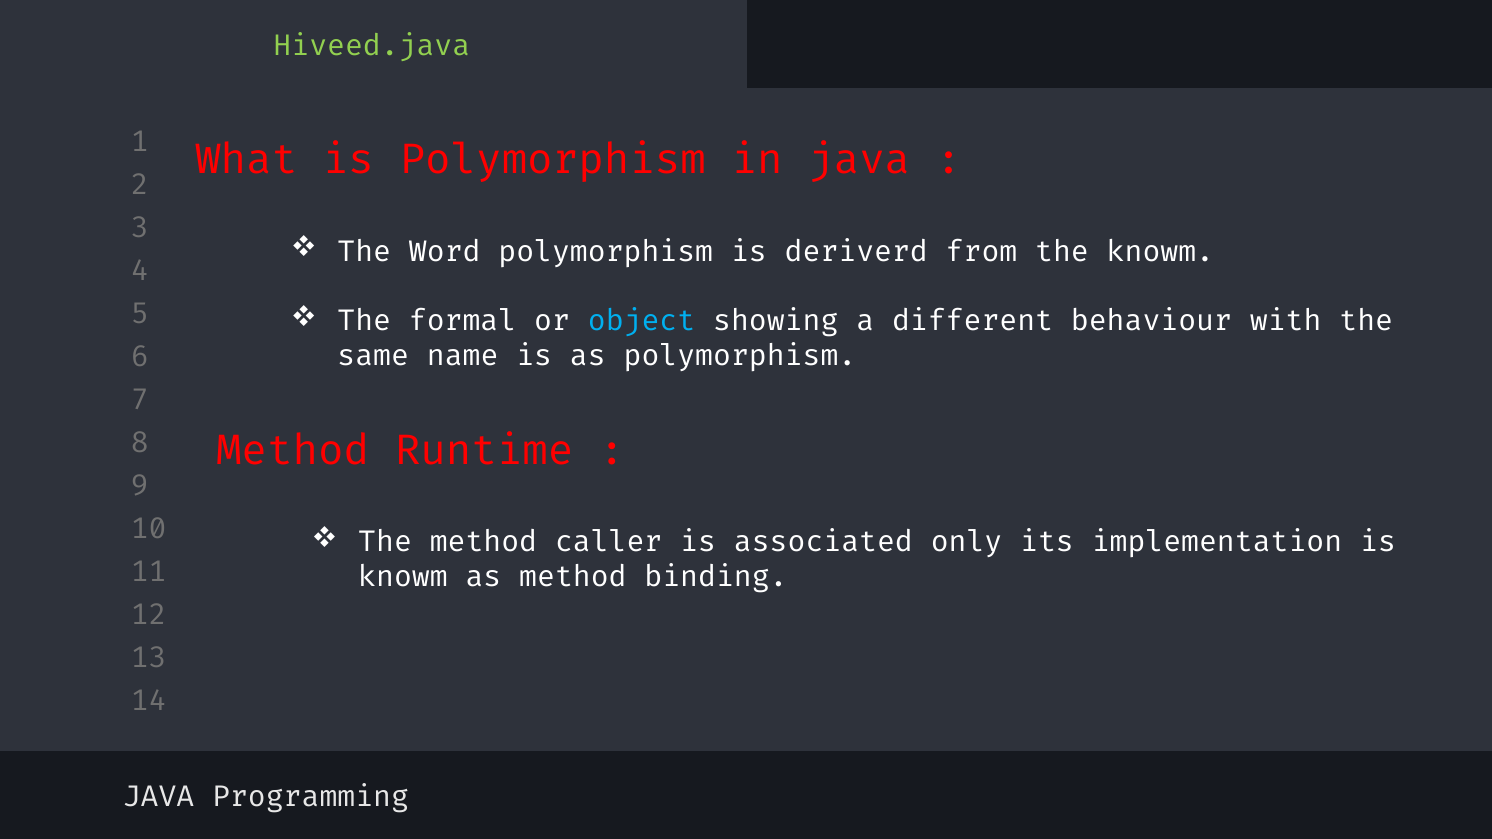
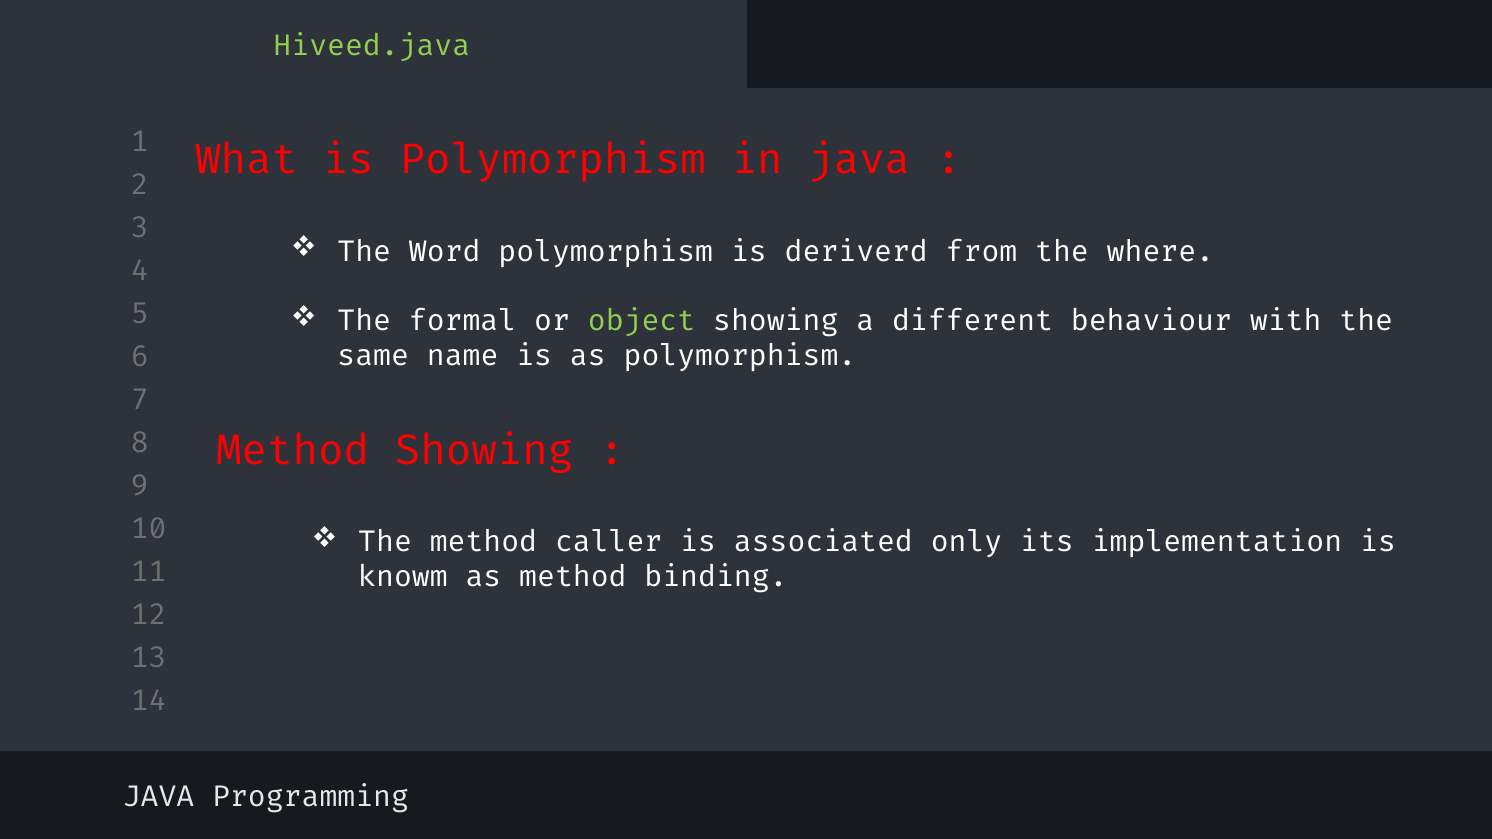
the knowm: knowm -> where (1160, 252)
object colour: light blue -> light green (642, 321)
Method Runtime: Runtime -> Showing (484, 451)
